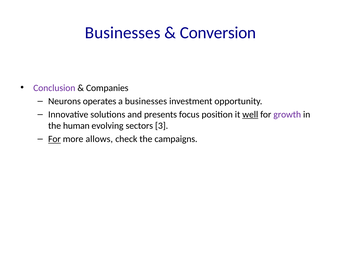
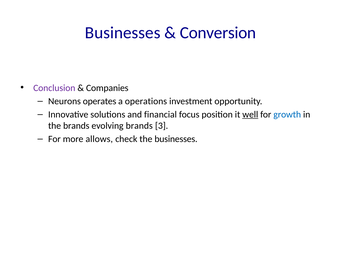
a businesses: businesses -> operations (146, 101)
presents: presents -> financial (160, 114)
growth colour: purple -> blue (287, 114)
the human: human -> brands (76, 126)
evolving sectors: sectors -> brands (139, 126)
For underline: present -> none (54, 139)
the campaigns: campaigns -> businesses (176, 139)
